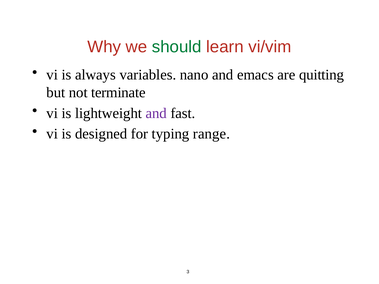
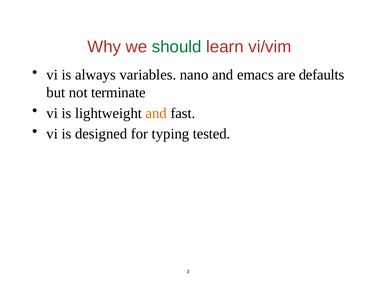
quitting: quitting -> defaults (322, 75)
and colour: purple -> orange (156, 113)
range: range -> tested (212, 134)
